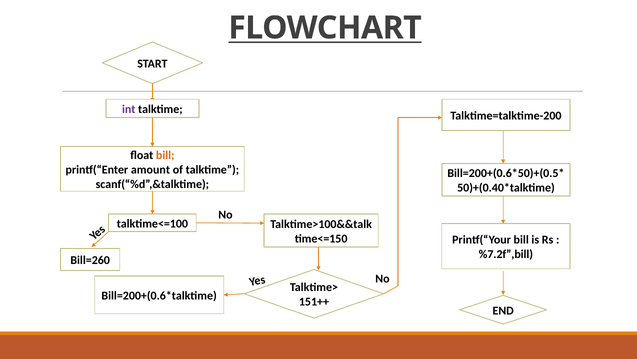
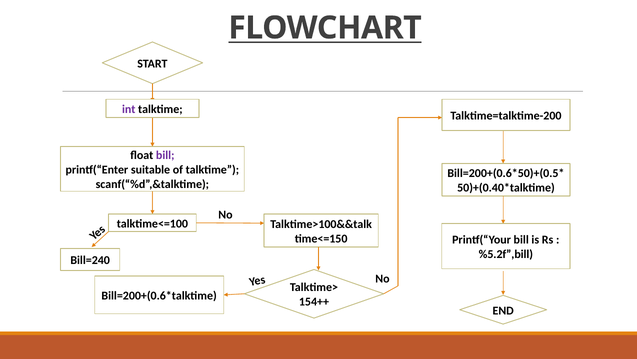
bill colour: orange -> purple (165, 155)
amount: amount -> suitable (151, 169)
%7.2f”,bill: %7.2f”,bill -> %5.2f”,bill (506, 254)
Bill=260: Bill=260 -> Bill=240 (90, 260)
151++: 151++ -> 154++ (314, 301)
